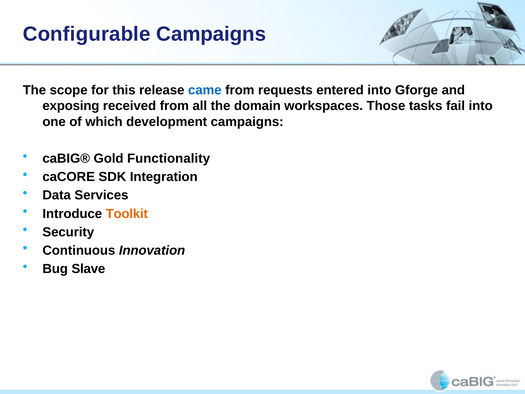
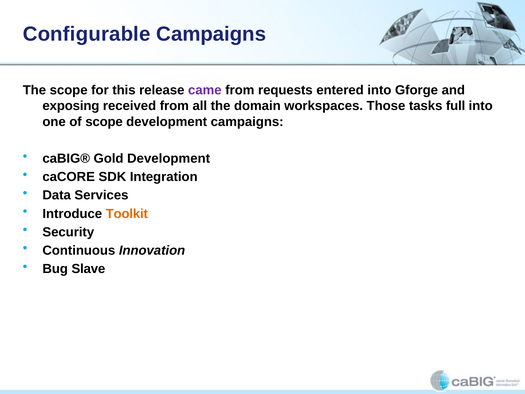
came colour: blue -> purple (205, 90)
fail: fail -> full (456, 106)
of which: which -> scope (104, 122)
Gold Functionality: Functionality -> Development (169, 158)
